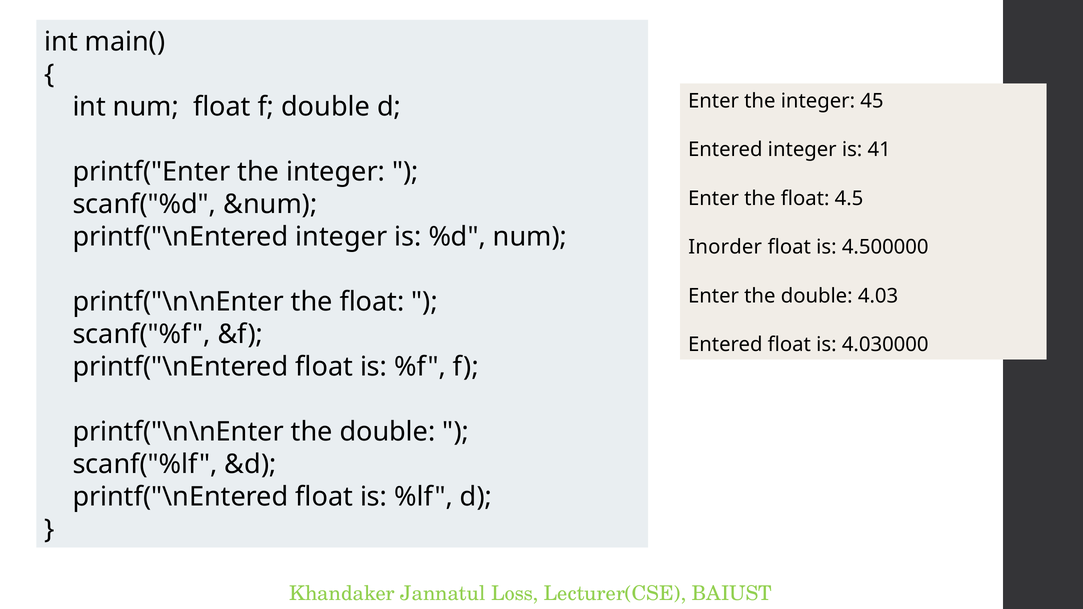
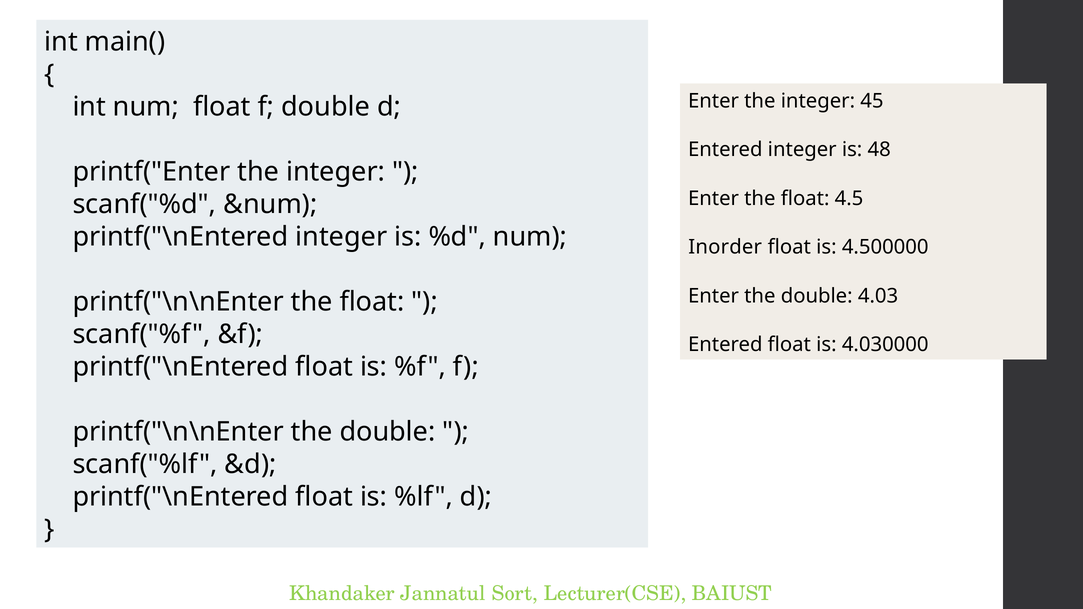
41: 41 -> 48 (879, 150)
Loss: Loss -> Sort (515, 594)
